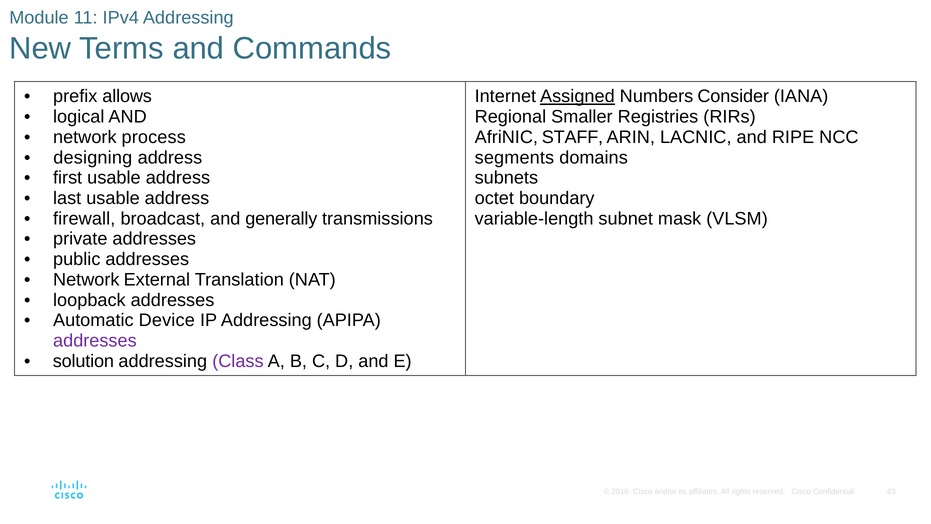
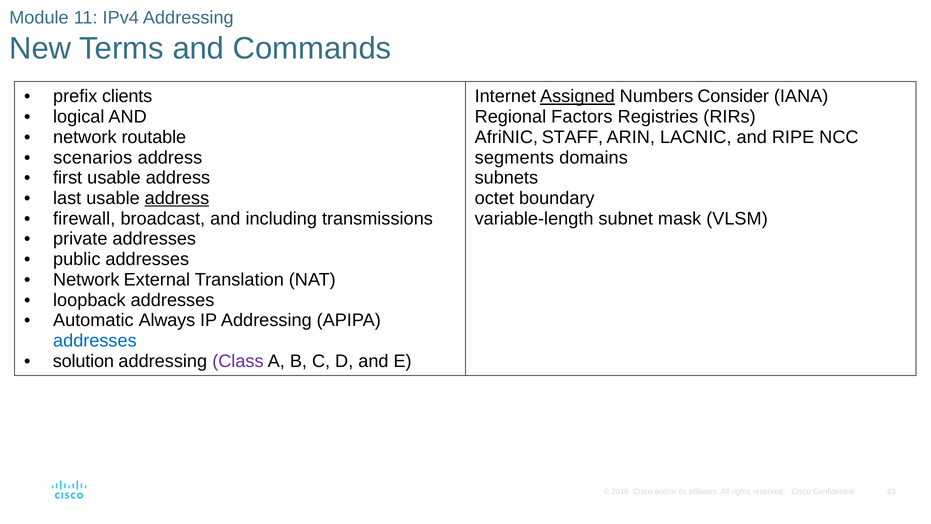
allows: allows -> clients (127, 96)
Smaller: Smaller -> Factors (582, 117)
process: process -> routable (154, 137)
designing: designing -> scenarios (93, 157)
address underline: none -> present (177, 198)
generally: generally -> including (281, 218)
Device: Device -> Always (167, 320)
addresses colour: purple -> blue (95, 341)
